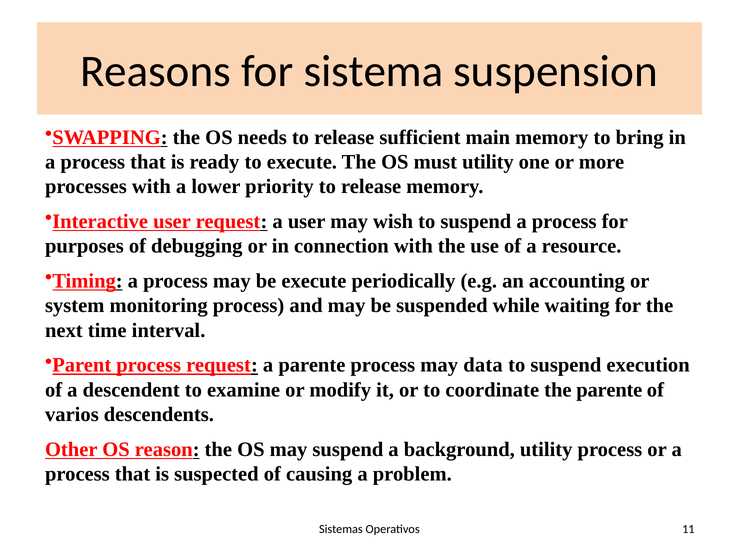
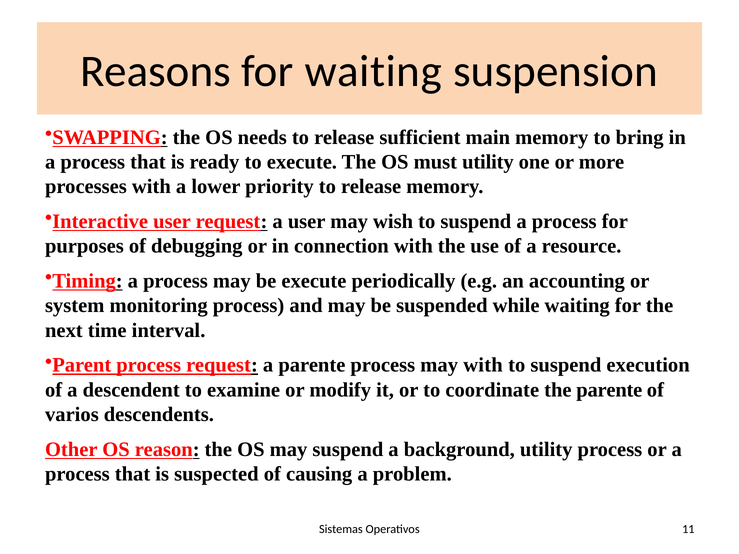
for sistema: sistema -> waiting (373, 72)
may data: data -> with (483, 365)
